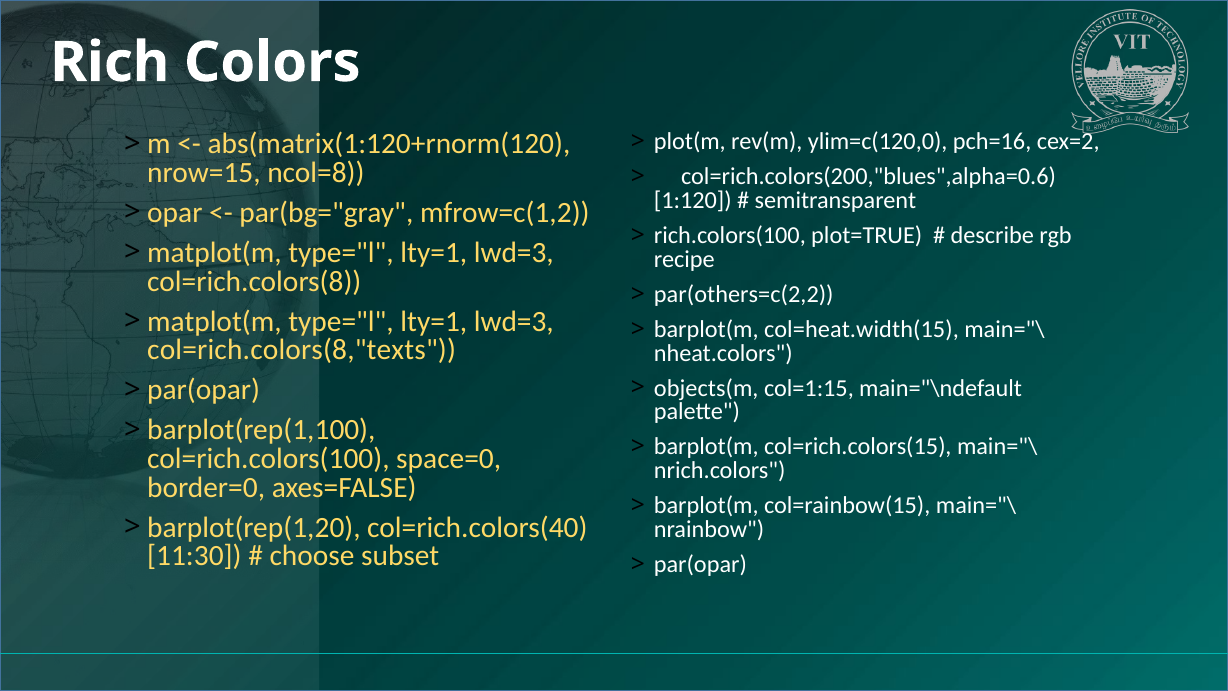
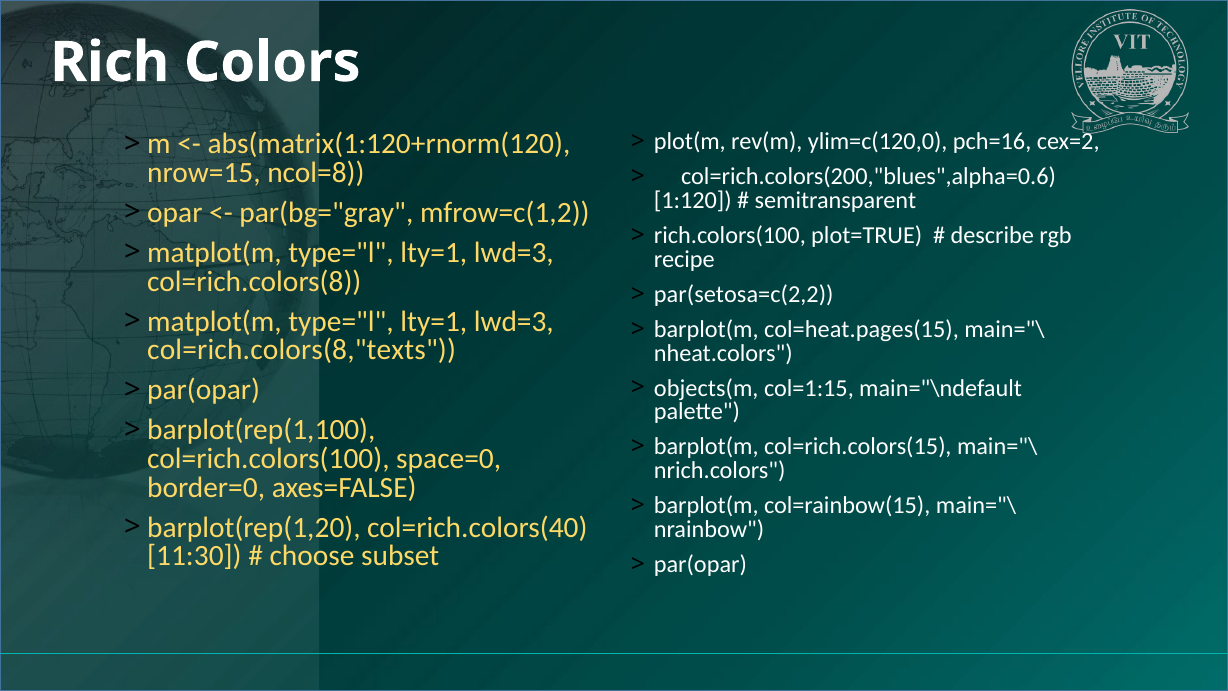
par(others=c(2,2: par(others=c(2,2 -> par(setosa=c(2,2 (744, 294)
col=heat.width(15: col=heat.width(15 -> col=heat.pages(15 (861, 329)
